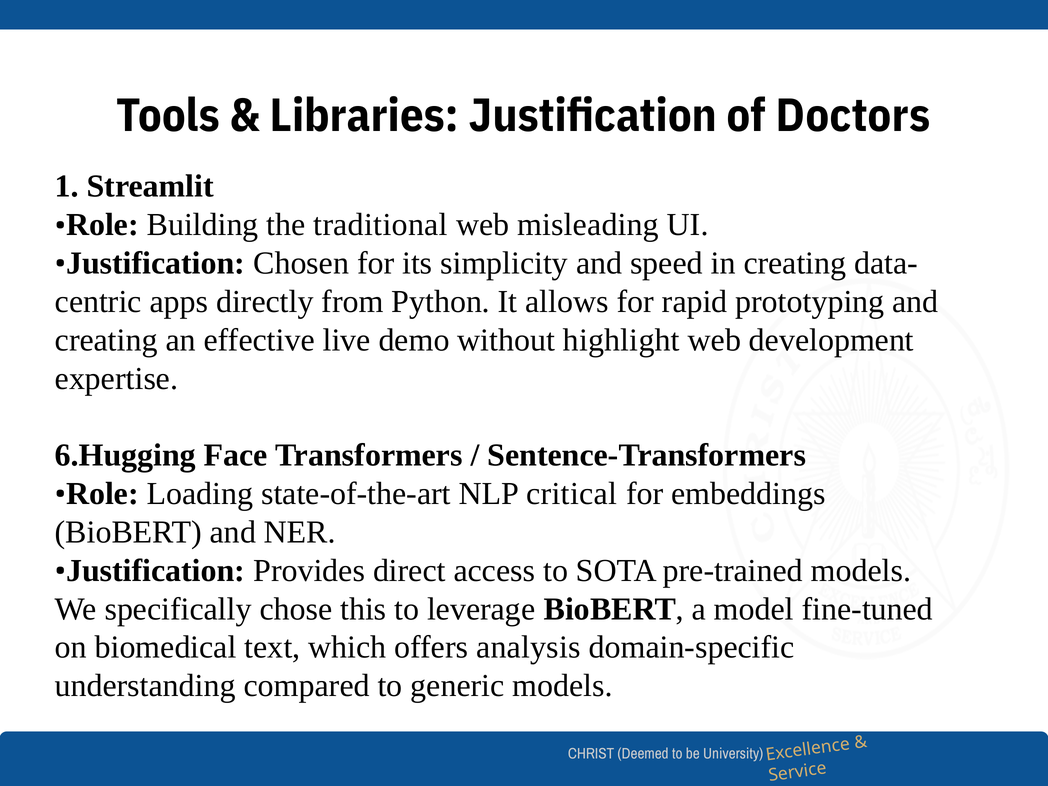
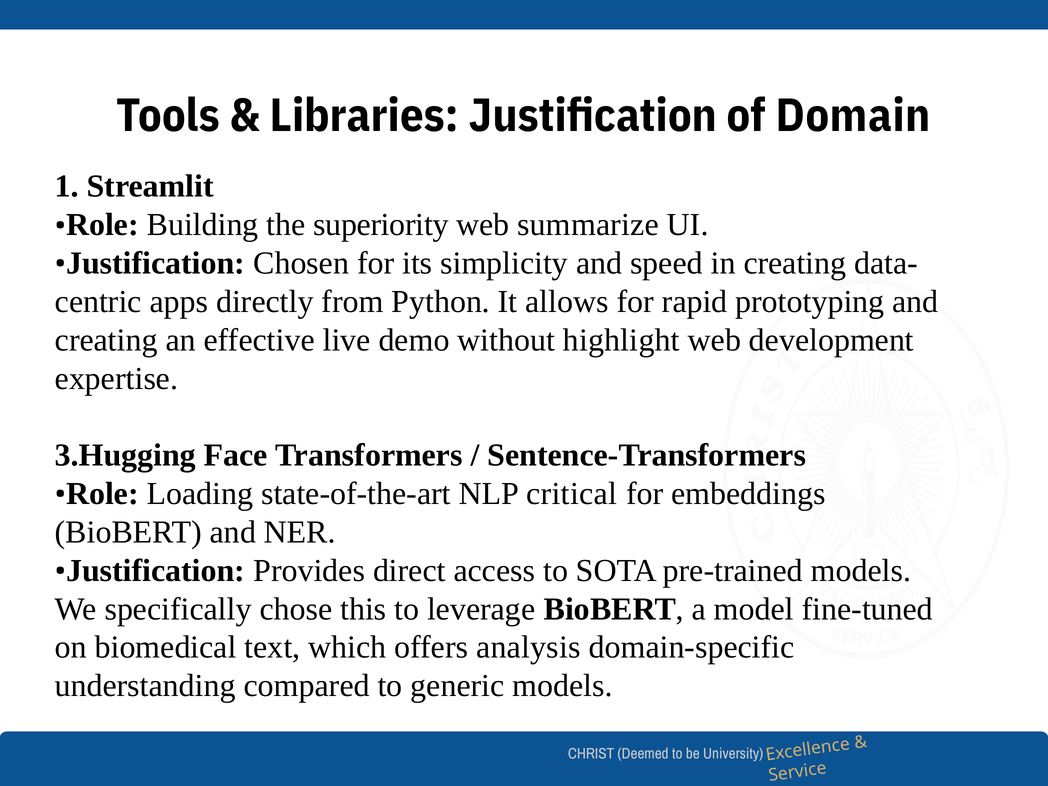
Doctors: Doctors -> Domain (853, 116)
traditional: traditional -> superiority (381, 225)
misleading: misleading -> summarize (588, 225)
6.Hugging: 6.Hugging -> 3.Hugging (125, 455)
